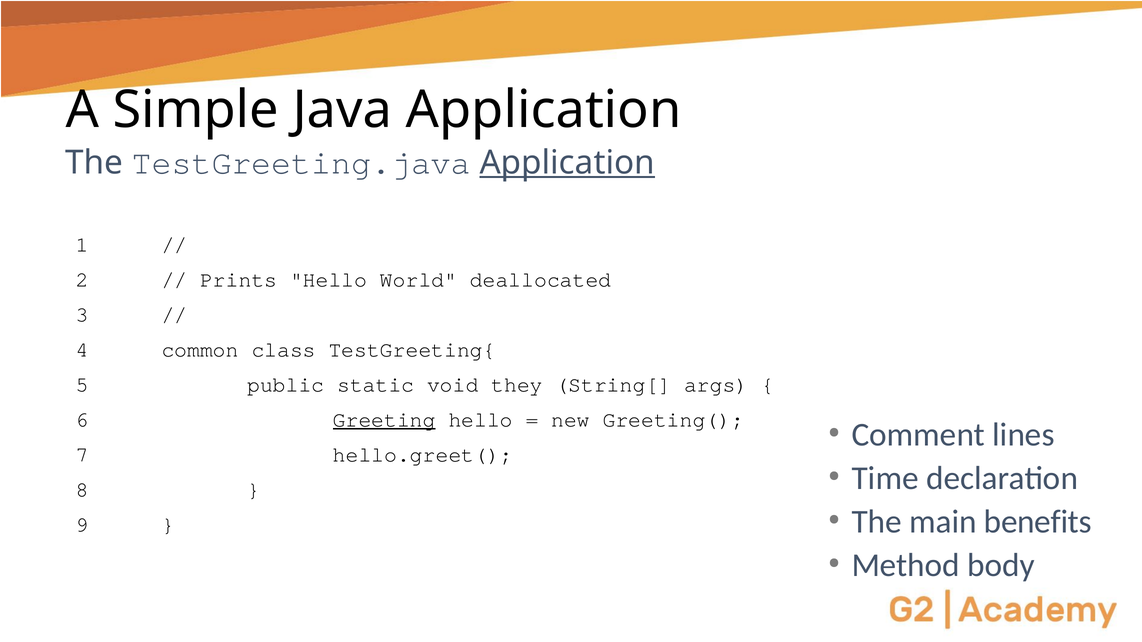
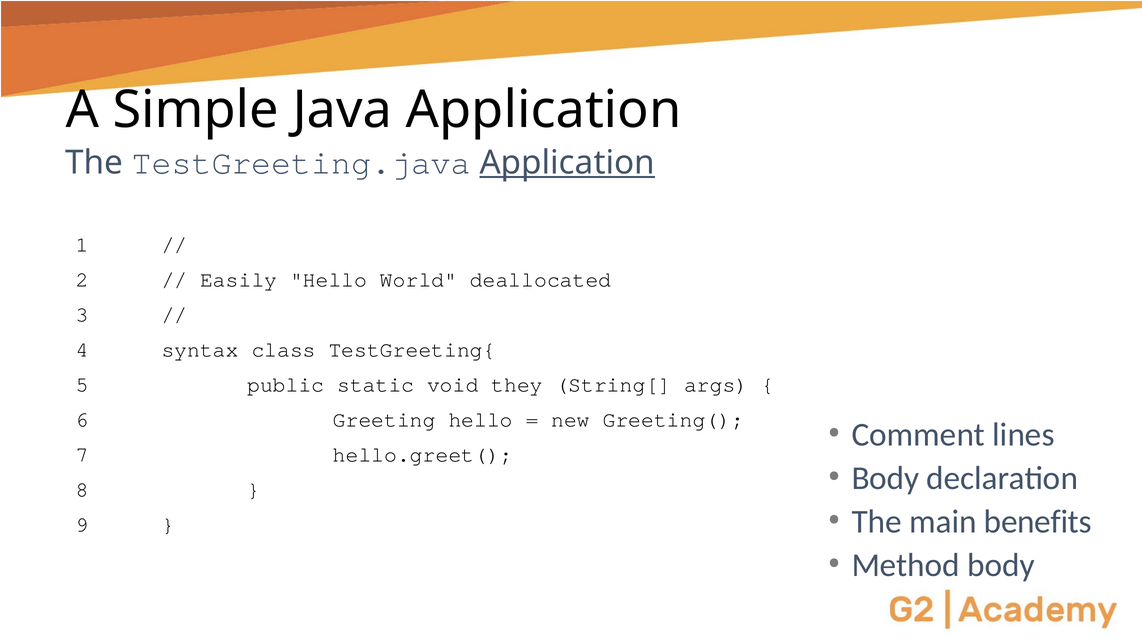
Prints: Prints -> Easily (239, 280)
common: common -> syntax (200, 350)
Greeting underline: present -> none (384, 420)
Time: Time -> Body (885, 479)
